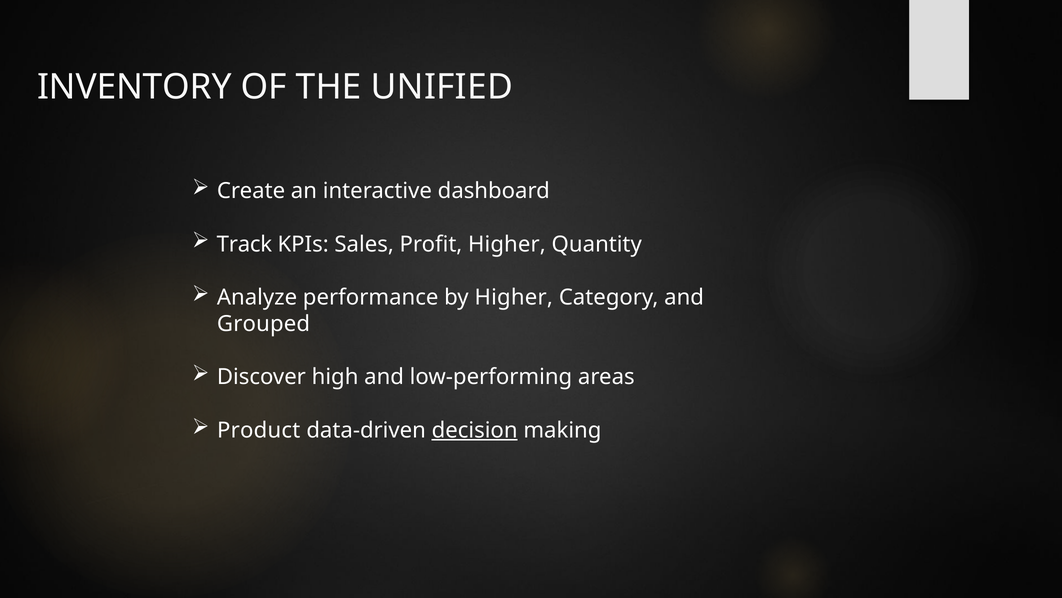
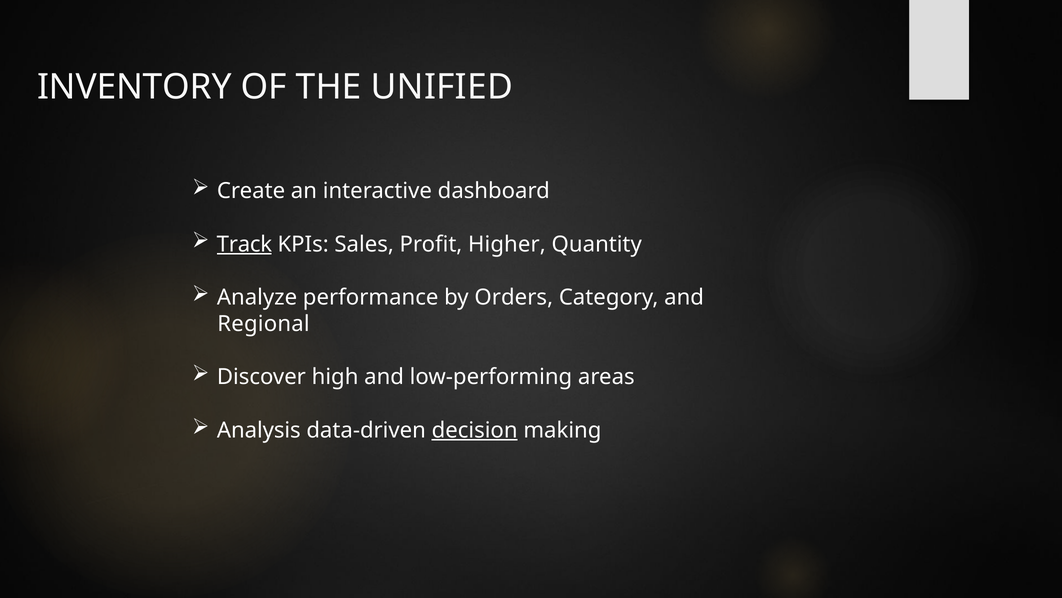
Track underline: none -> present (244, 244)
by Higher: Higher -> Orders (514, 297)
Grouped: Grouped -> Regional (263, 324)
Product: Product -> Analysis (259, 430)
